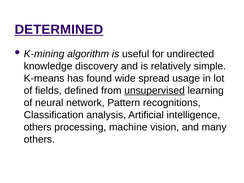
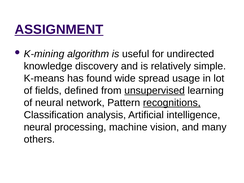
DETERMINED: DETERMINED -> ASSIGNMENT (59, 30)
recognitions underline: none -> present (172, 103)
others: others -> neural (38, 127)
